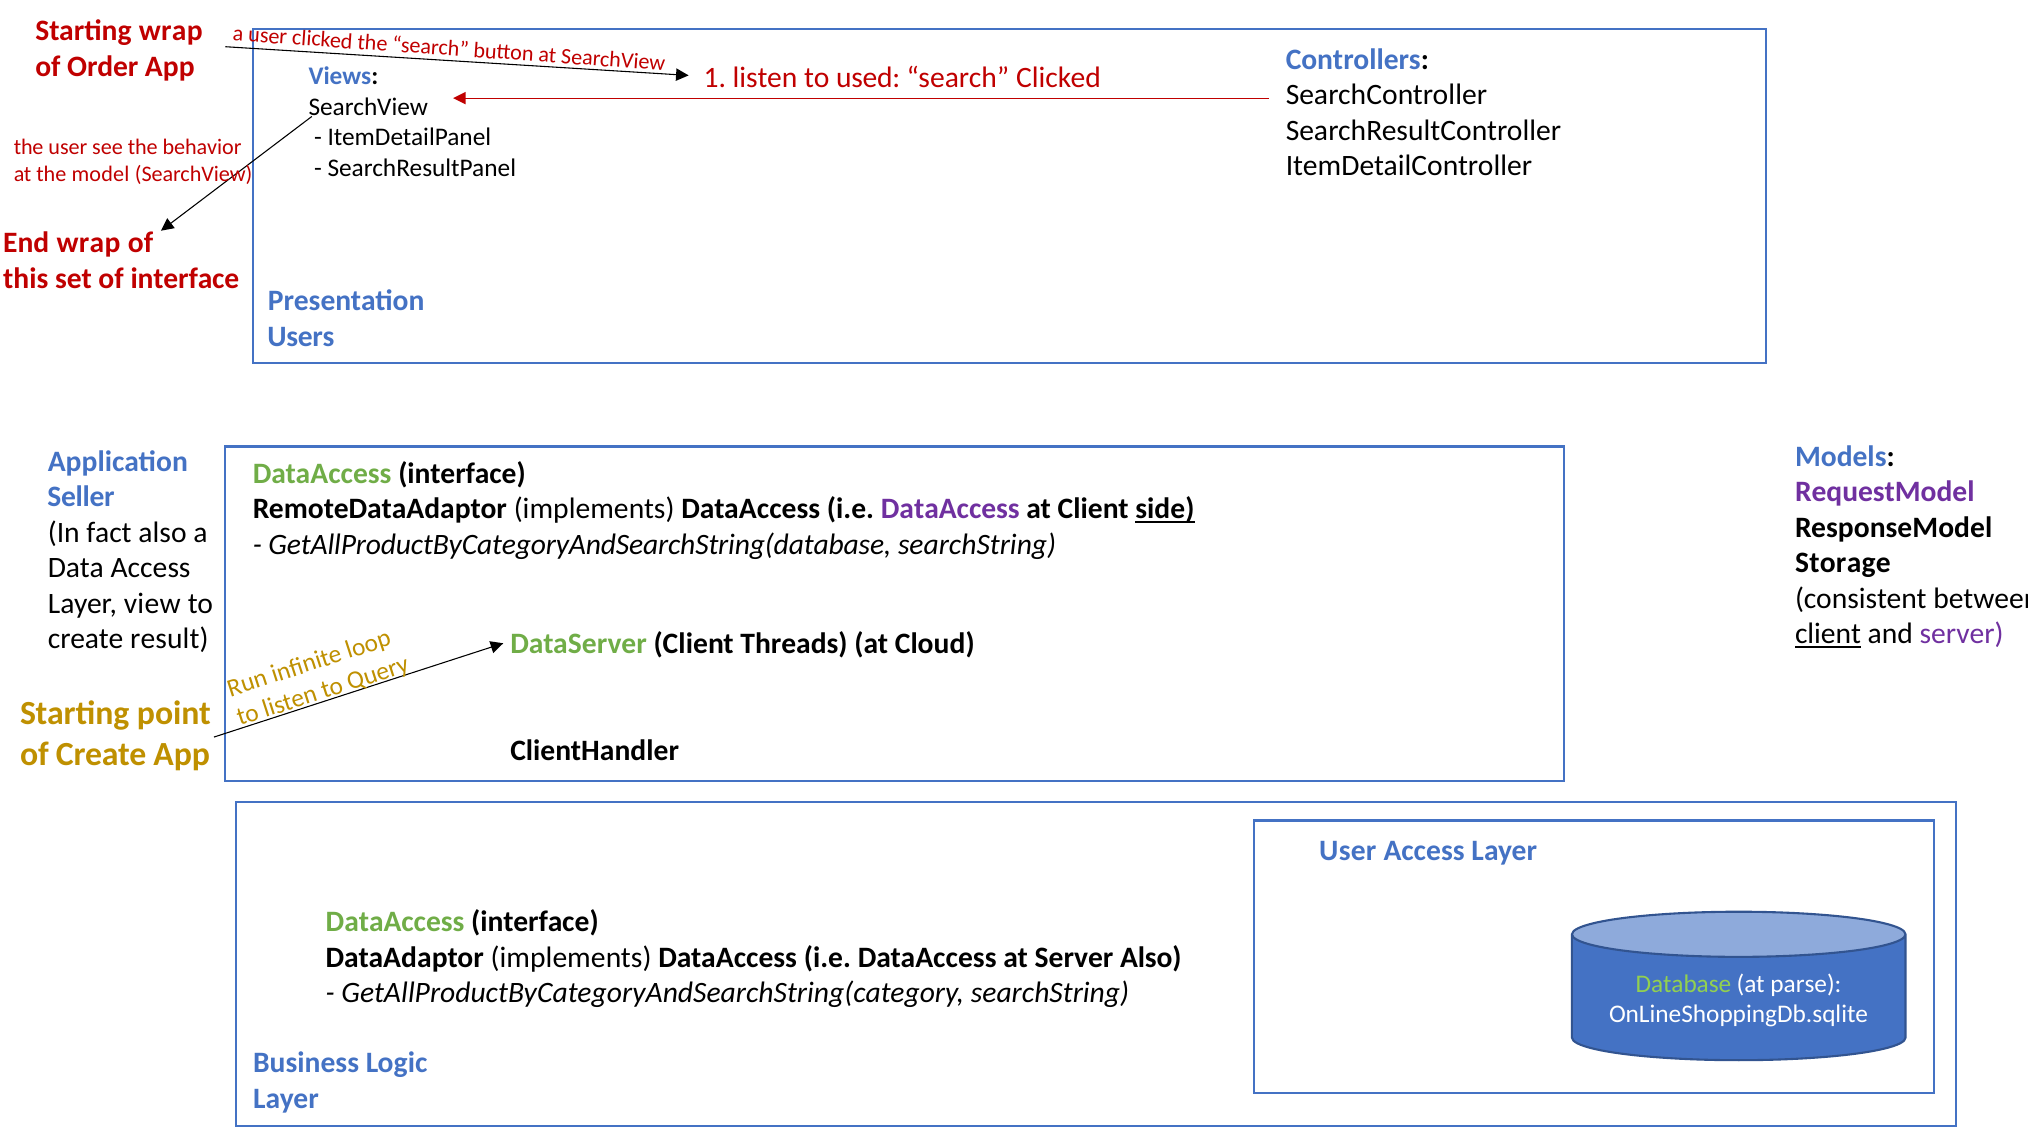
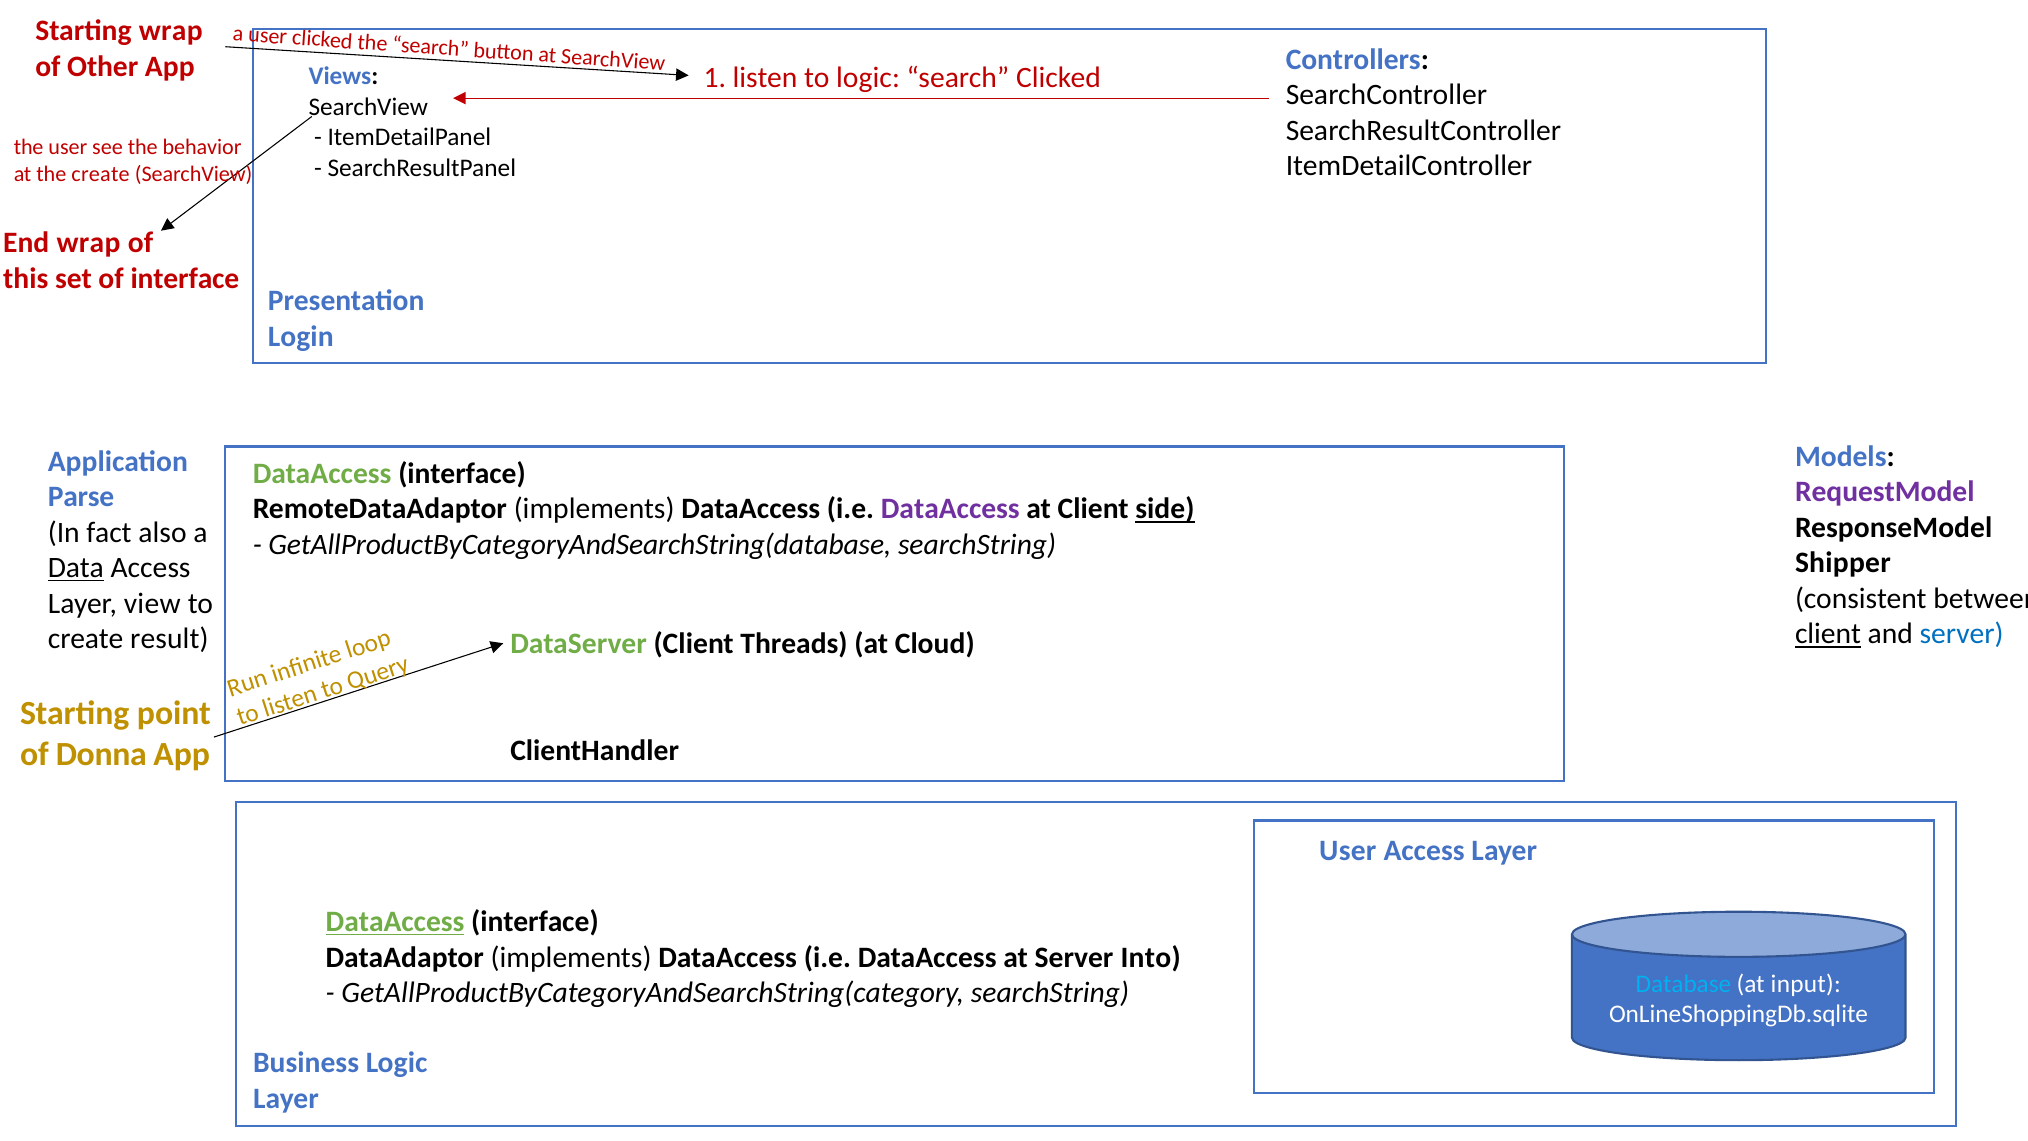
Order: Order -> Other (103, 67)
to used: used -> logic (868, 77)
the model: model -> create (101, 174)
Users: Users -> Login (301, 337)
Seller: Seller -> Parse (81, 497)
Storage: Storage -> Shipper (1843, 563)
Data underline: none -> present (76, 568)
server colour: purple -> blue (1962, 634)
of Create: Create -> Donna (101, 754)
DataAccess underline: none -> present (395, 922)
Server Also: Also -> Into (1151, 957)
Database colour: light green -> light blue (1683, 984)
parse: parse -> input (1806, 984)
